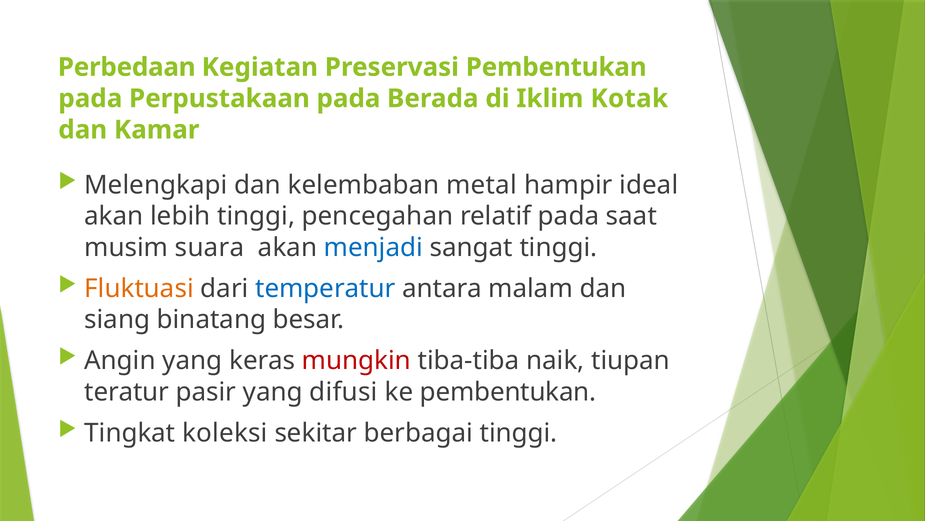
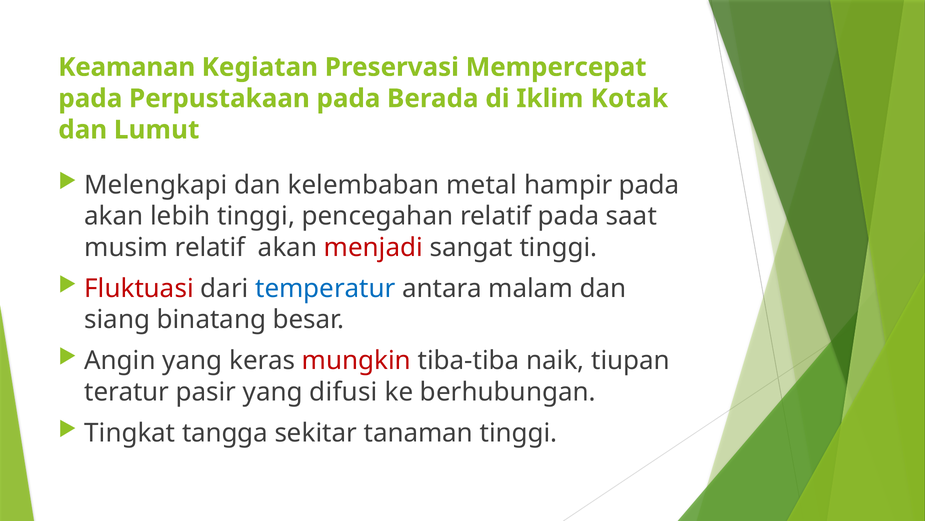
Perbedaan: Perbedaan -> Keamanan (127, 67)
Preservasi Pembentukan: Pembentukan -> Mempercepat (556, 67)
Kamar: Kamar -> Lumut (157, 130)
hampir ideal: ideal -> pada (649, 185)
musim suara: suara -> relatif (210, 247)
menjadi colour: blue -> red (373, 247)
Fluktuasi colour: orange -> red (139, 288)
ke pembentukan: pembentukan -> berhubungan (508, 392)
koleksi: koleksi -> tangga (225, 432)
berbagai: berbagai -> tanaman (418, 432)
